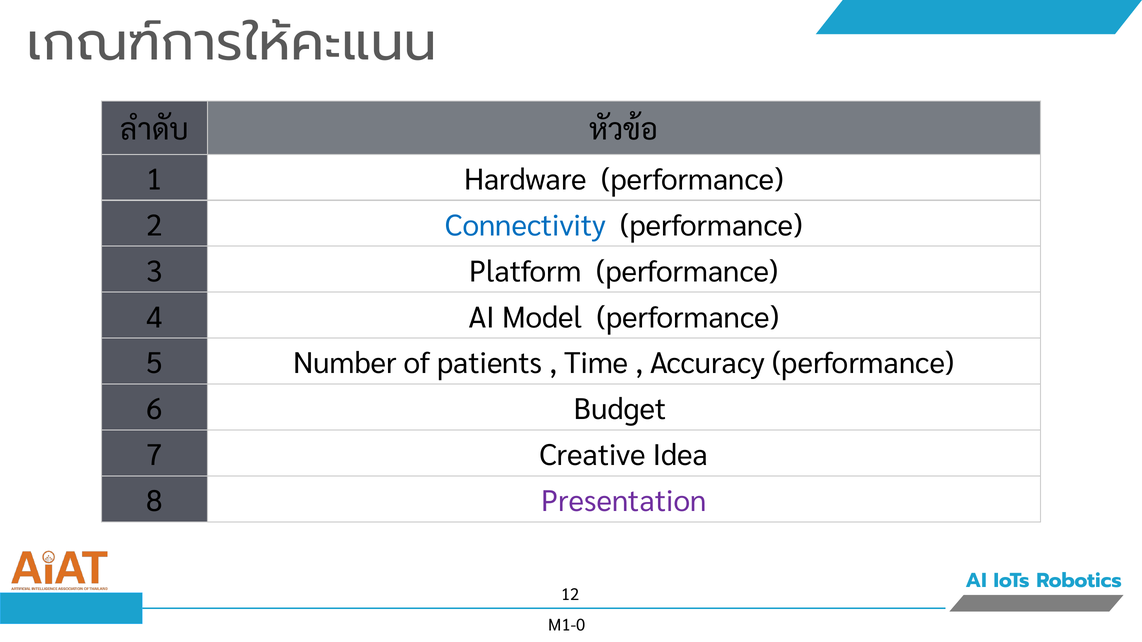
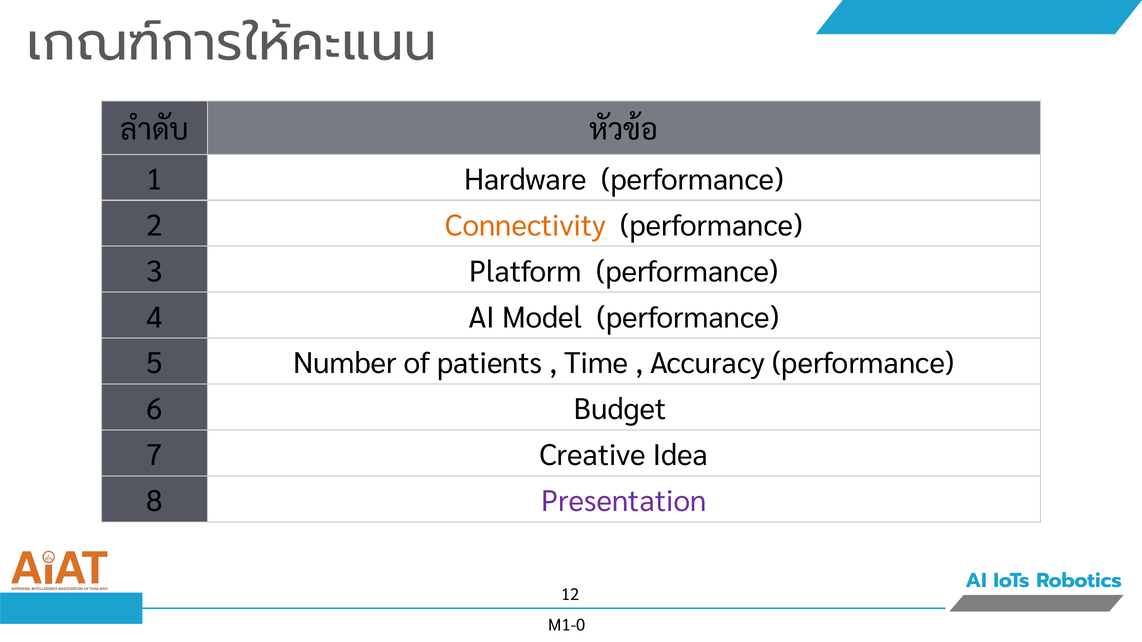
Connectivity colour: blue -> orange (526, 226)
